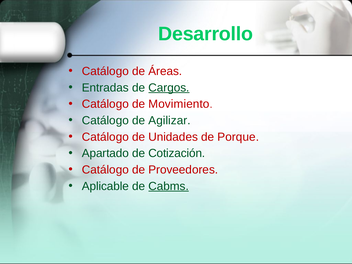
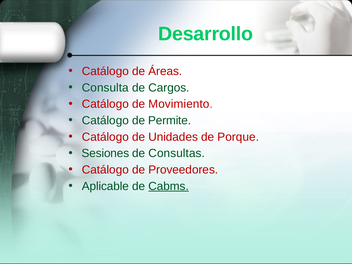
Entradas: Entradas -> Consulta (105, 88)
Cargos underline: present -> none (169, 88)
Agilizar: Agilizar -> Permite (170, 120)
Apartado: Apartado -> Sesiones (105, 153)
Cotización: Cotización -> Consultas (177, 153)
